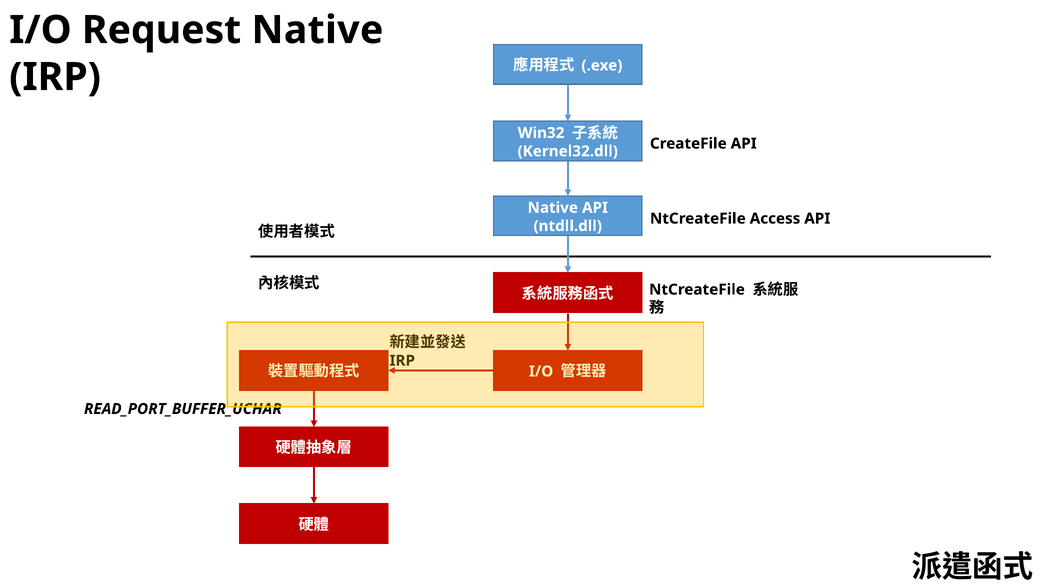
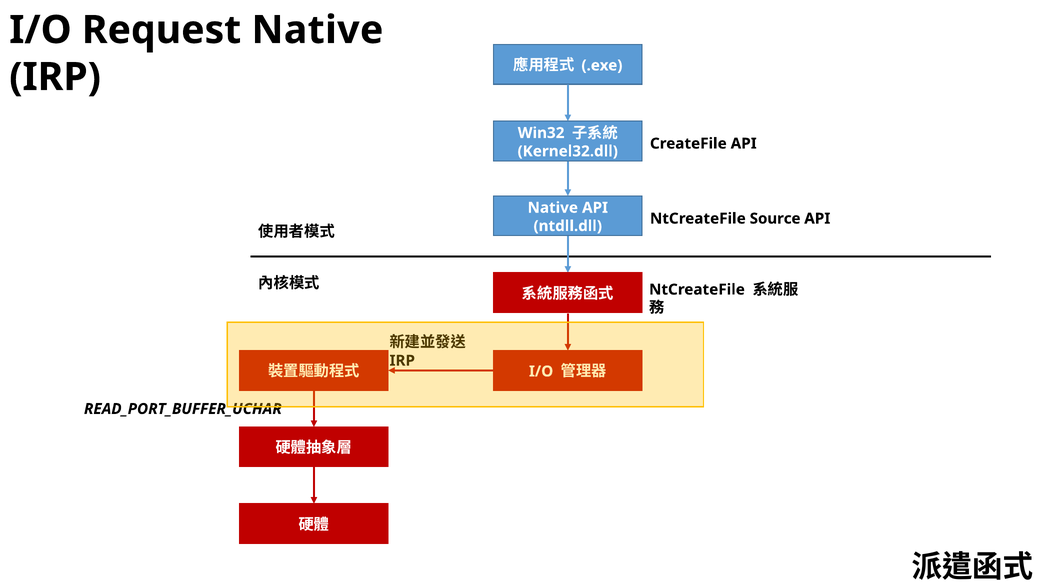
Access: Access -> Source (775, 219)
